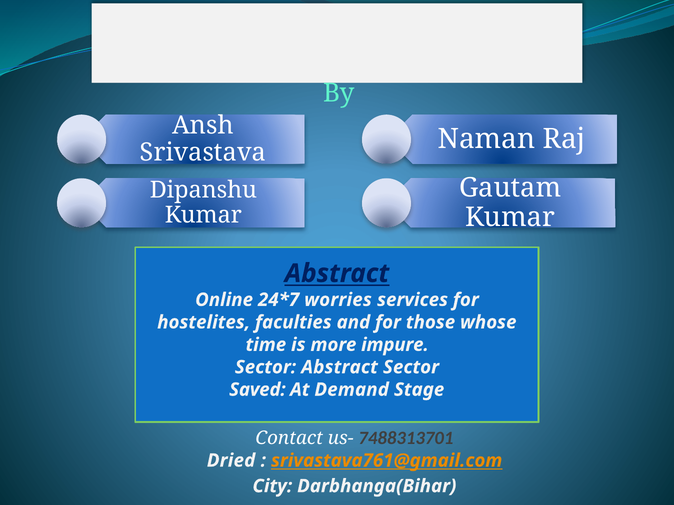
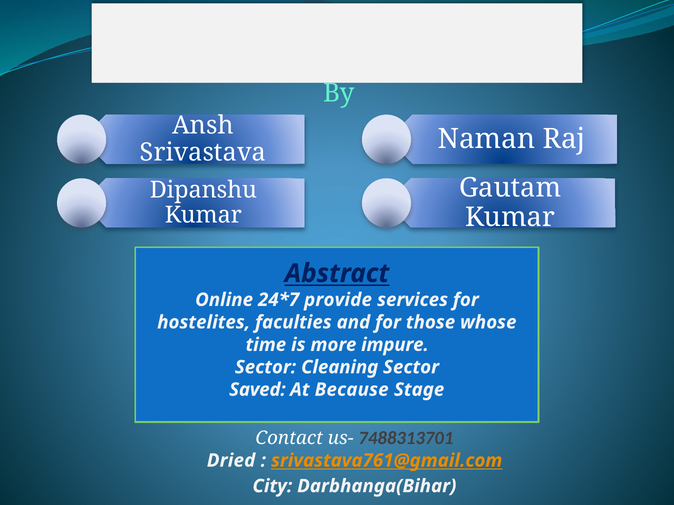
worries: worries -> provide (338, 300)
Sector Abstract: Abstract -> Cleaning (340, 368)
Demand: Demand -> Because (352, 390)
